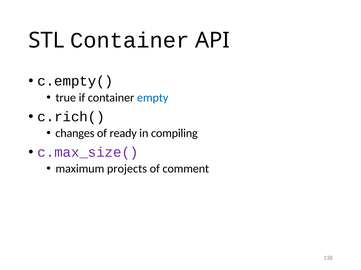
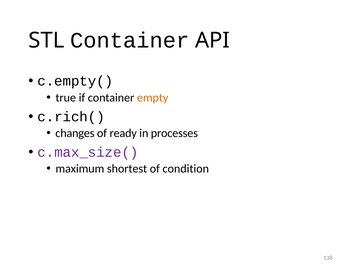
empty colour: blue -> orange (153, 98)
compiling: compiling -> processes (174, 134)
projects: projects -> shortest (127, 169)
comment: comment -> condition (186, 169)
